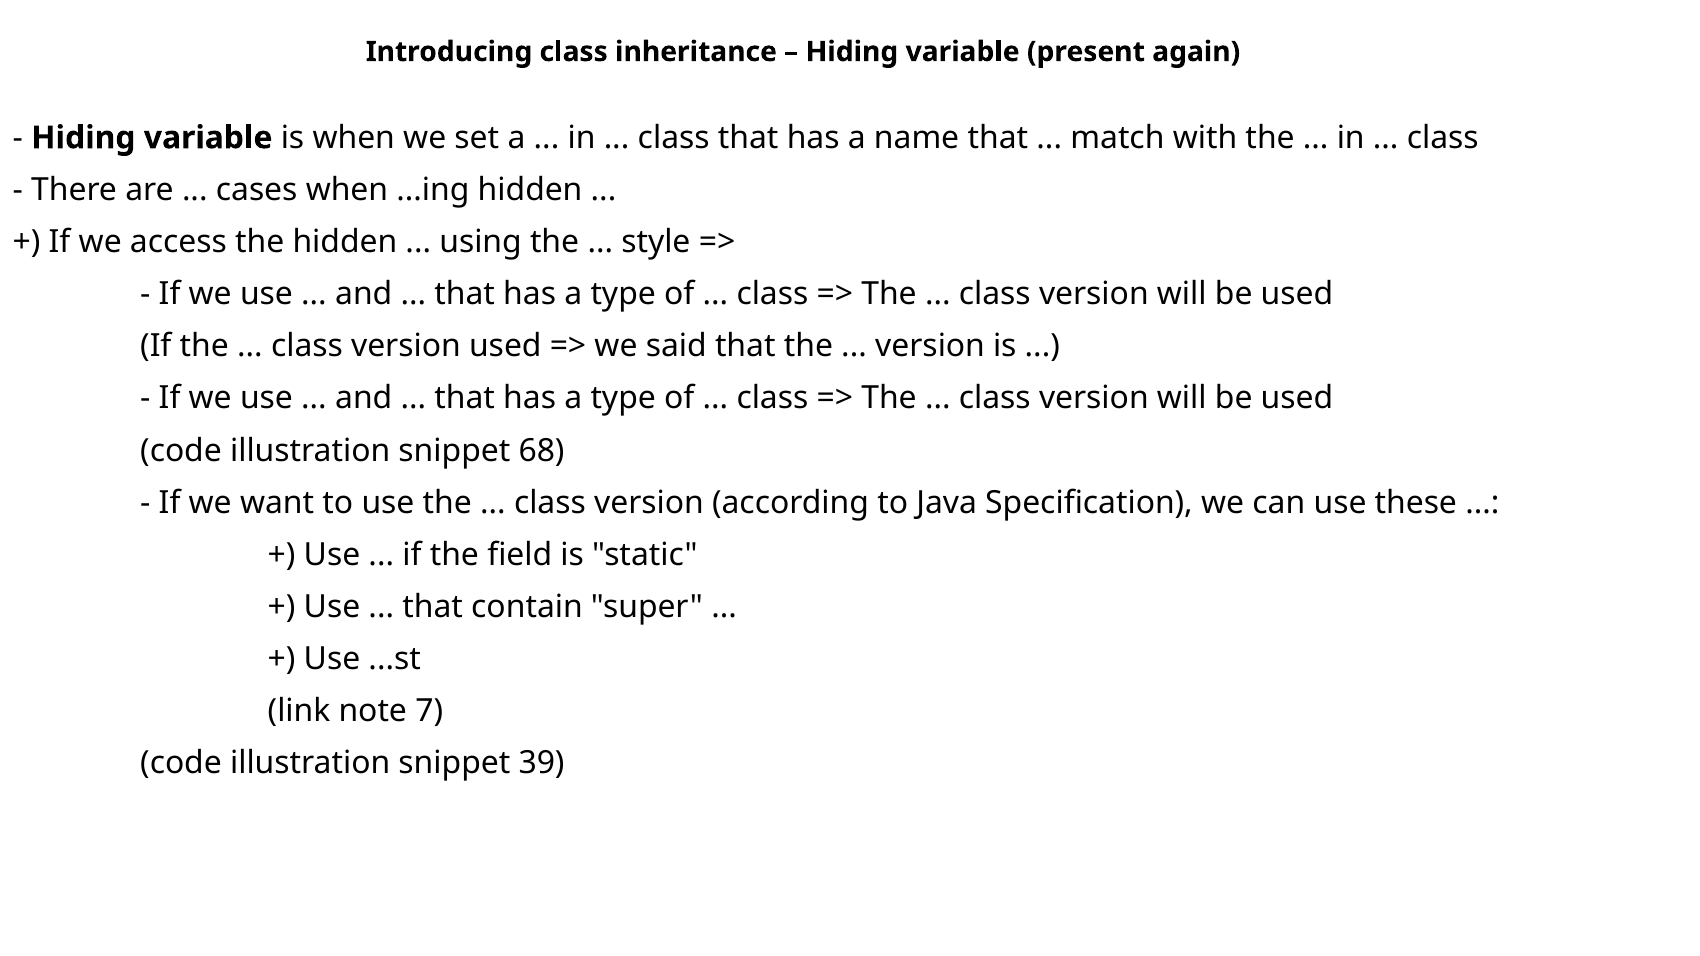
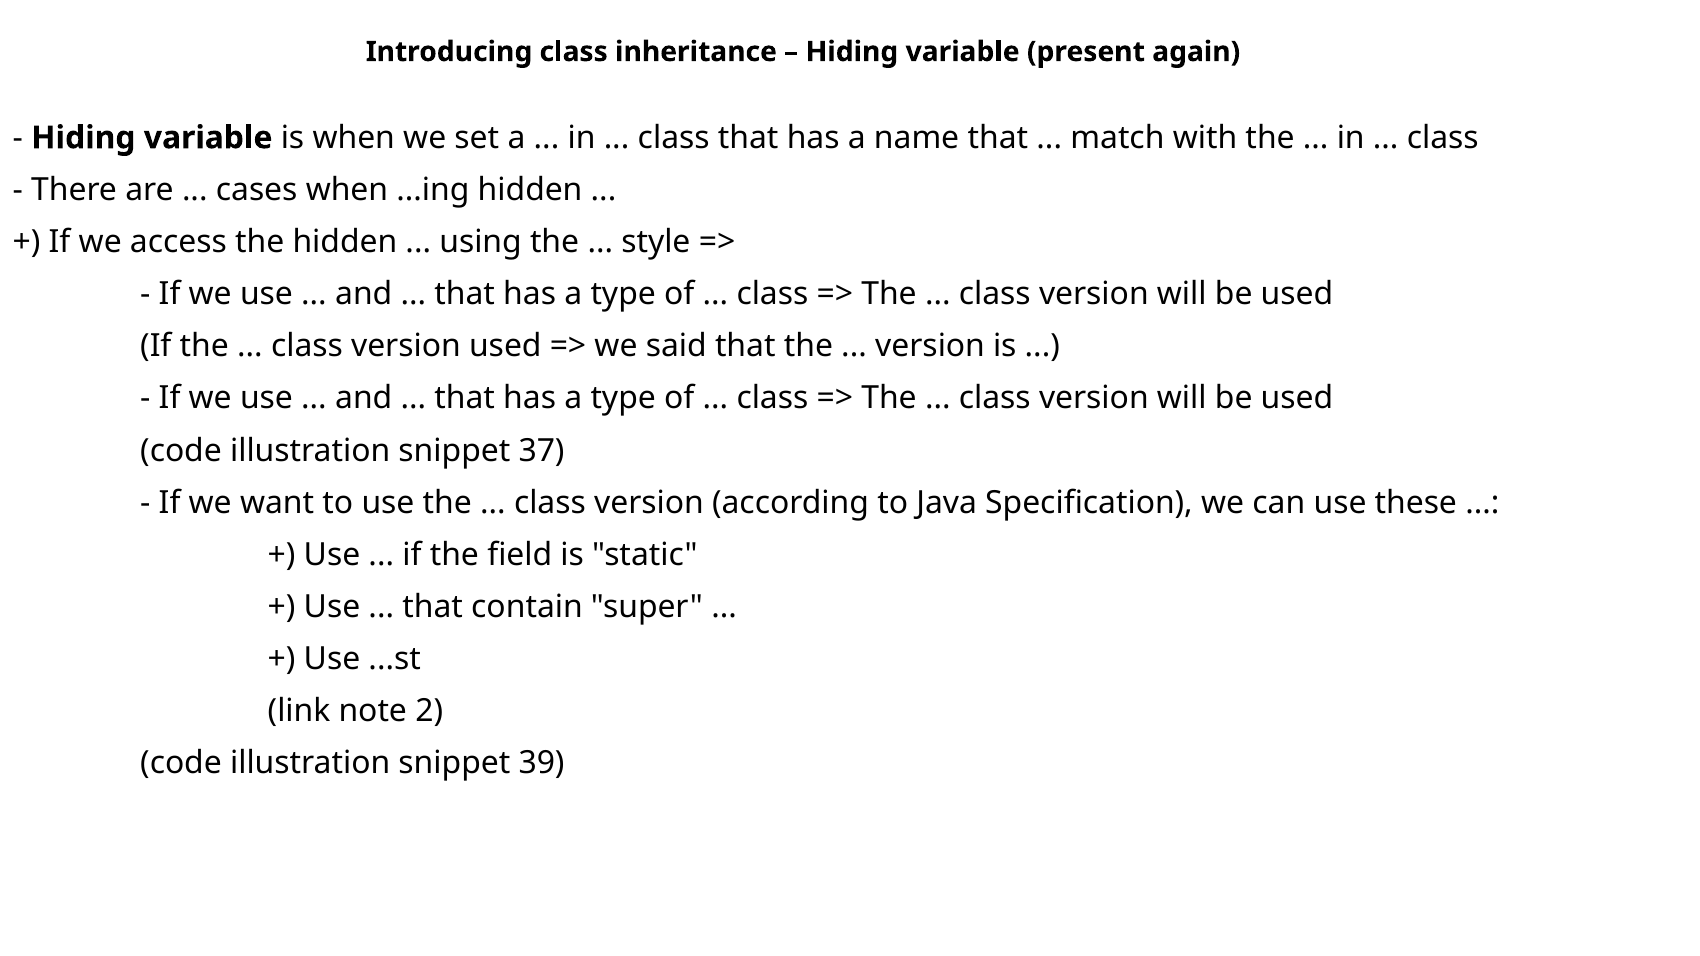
68: 68 -> 37 (542, 451)
7: 7 -> 2 (429, 712)
